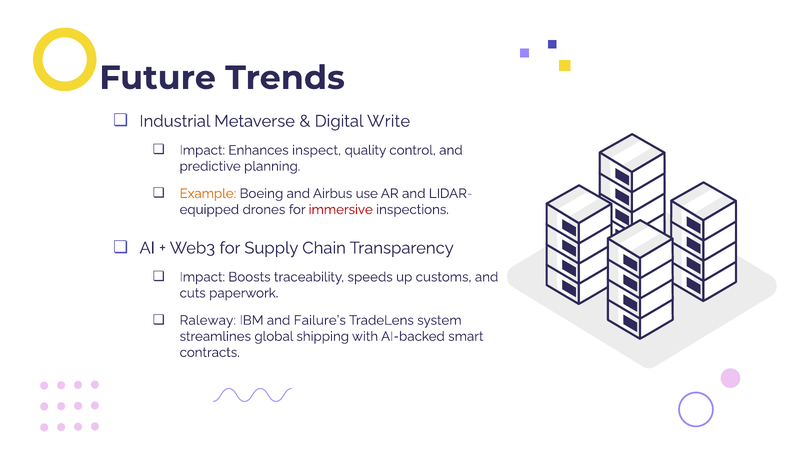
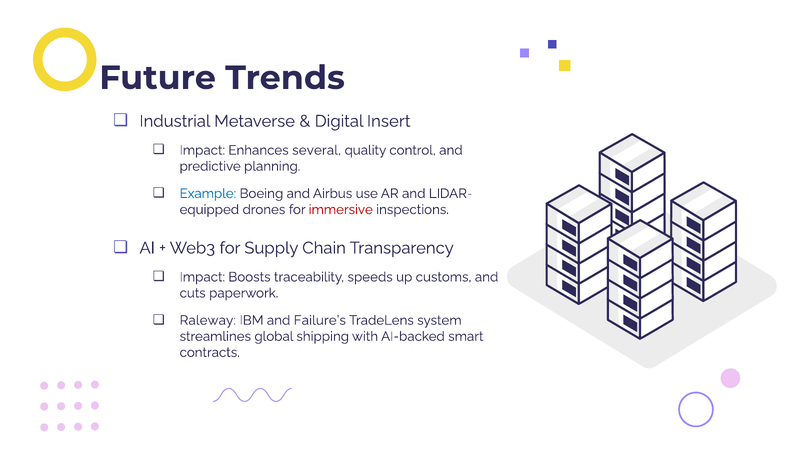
Write: Write -> Insert (389, 121)
inspect: inspect -> several (317, 150)
Example colour: orange -> blue (208, 193)
